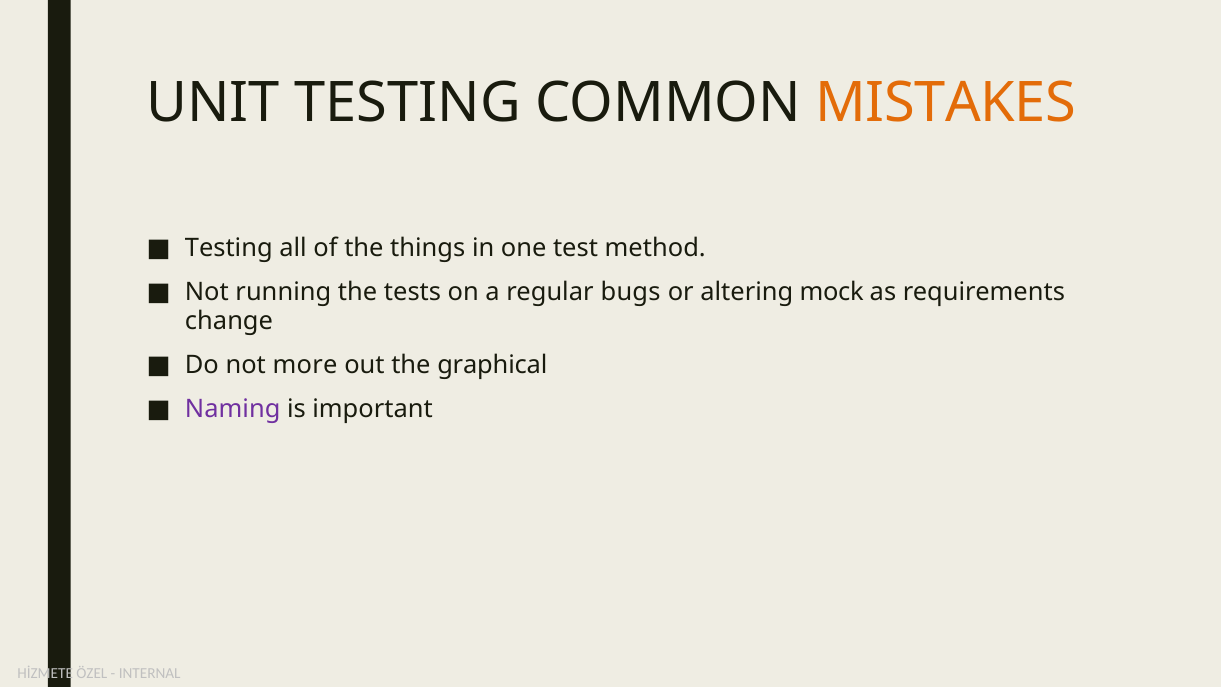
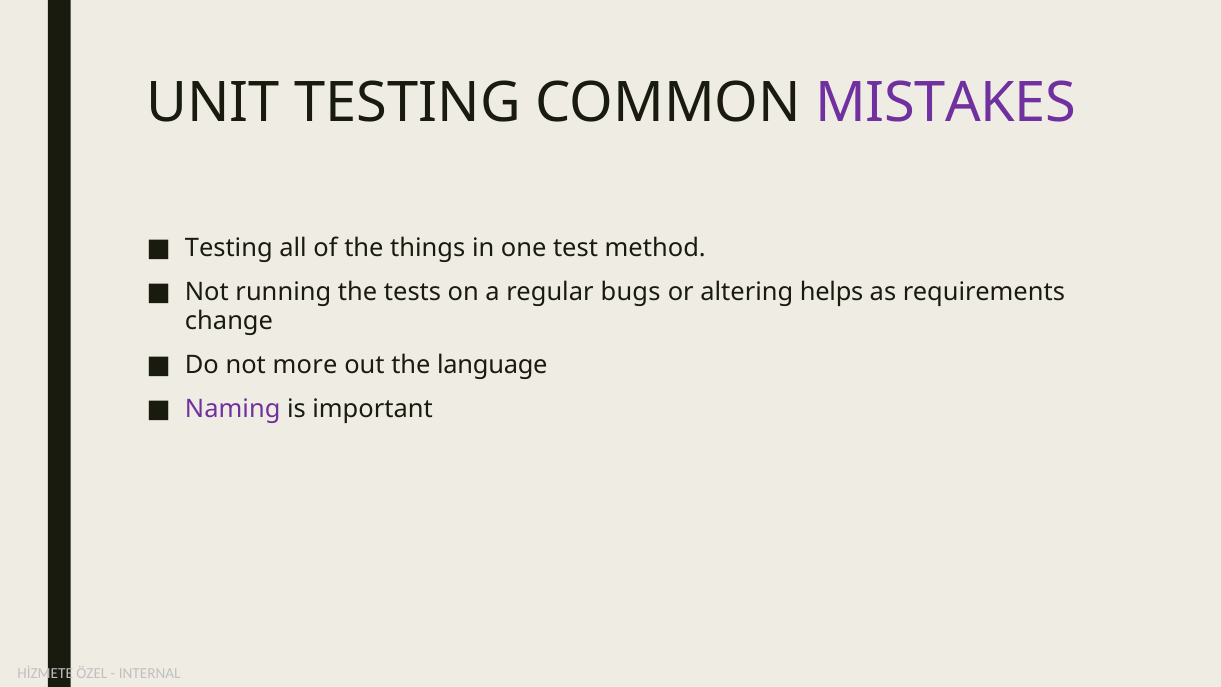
MISTAKES colour: orange -> purple (946, 103)
mock: mock -> helps (832, 292)
graphical: graphical -> language (492, 365)
